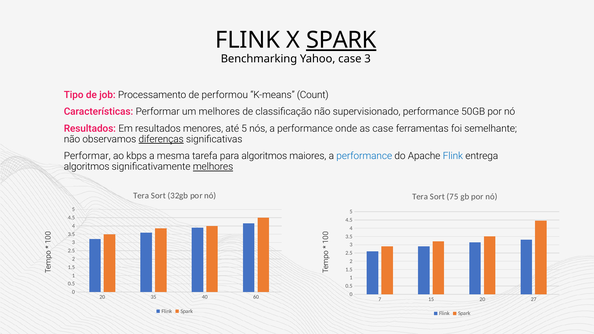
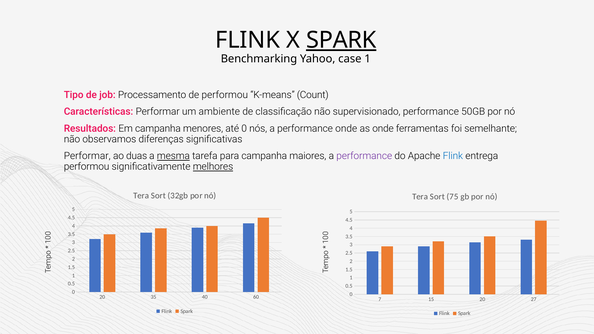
case 3: 3 -> 1 (368, 59)
um melhores: melhores -> ambiente (219, 112)
Em resultados: resultados -> campanha (158, 129)
até 5: 5 -> 0 (244, 129)
as case: case -> onde (383, 129)
diferenças underline: present -> none (161, 139)
kbps: kbps -> duas (137, 156)
mesma underline: none -> present (173, 156)
para algoritmos: algoritmos -> campanha (264, 156)
performance colour: blue -> purple (364, 156)
algoritmos: algoritmos -> performou (87, 167)
